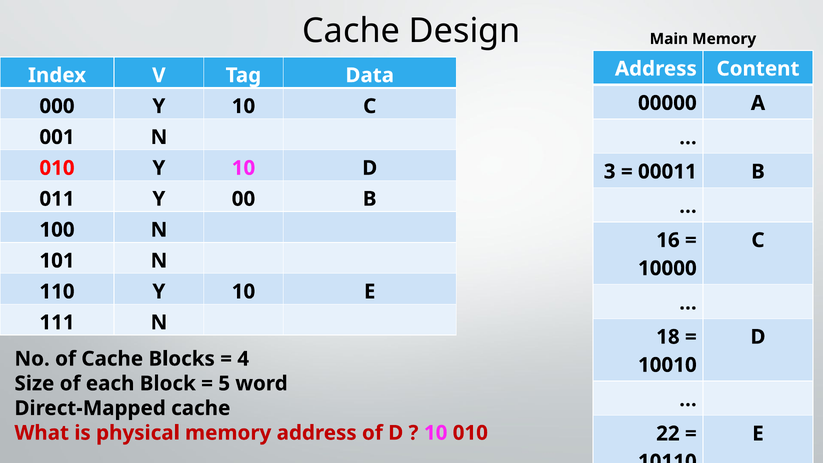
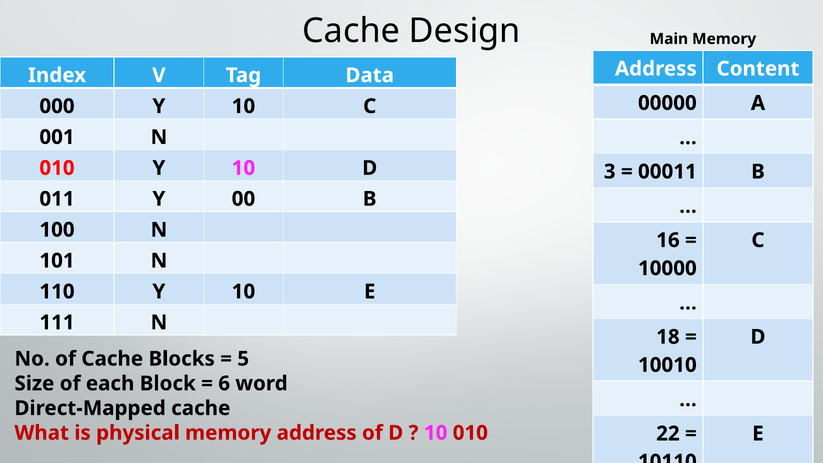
4: 4 -> 5 (243, 359)
5: 5 -> 6 (224, 383)
